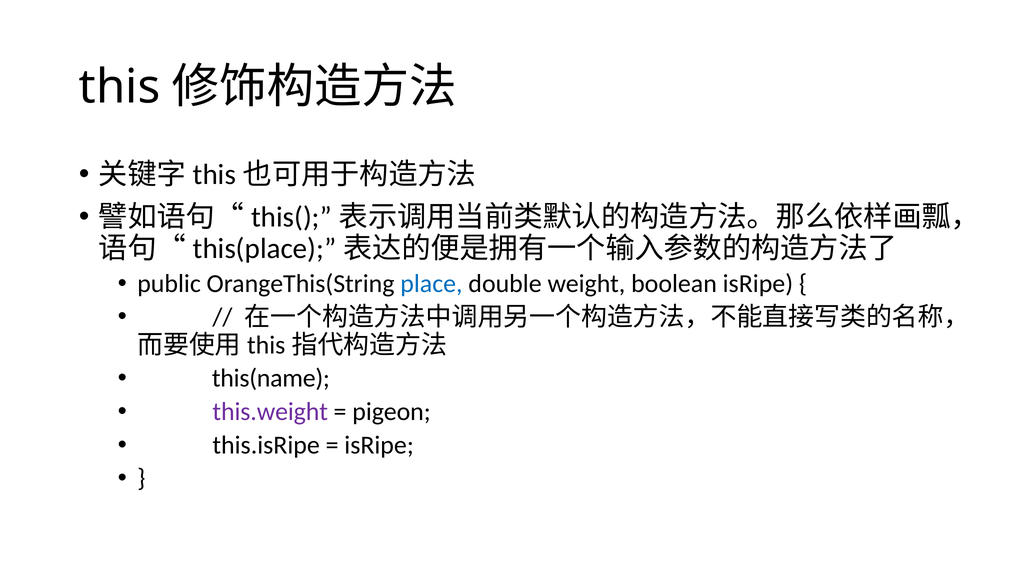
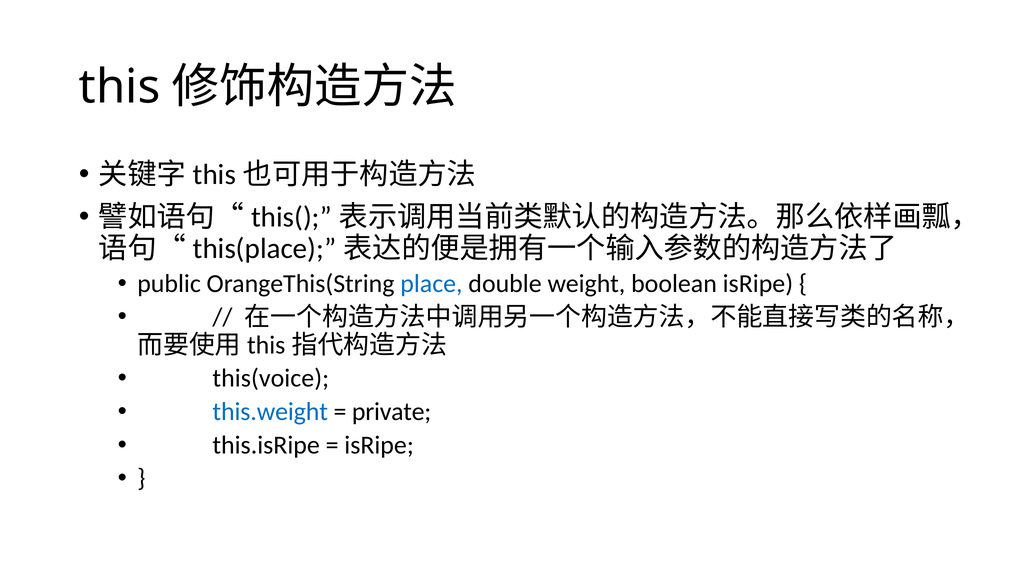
this(name: this(name -> this(voice (271, 378)
this.weight colour: purple -> blue (270, 412)
pigeon: pigeon -> private (392, 412)
